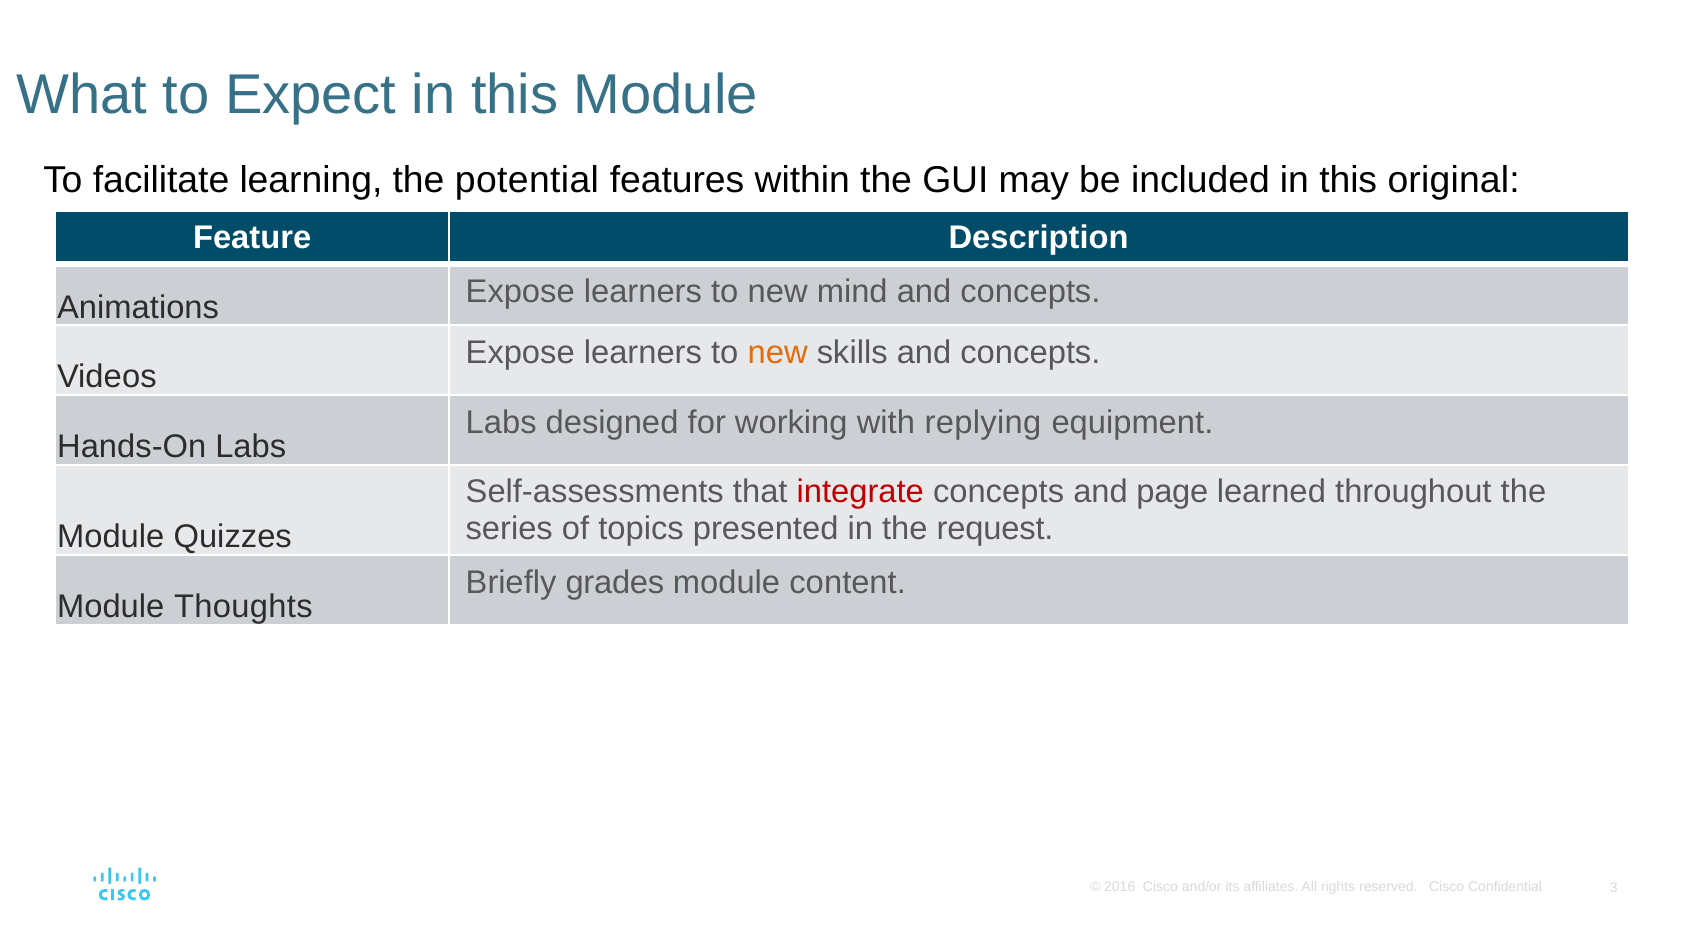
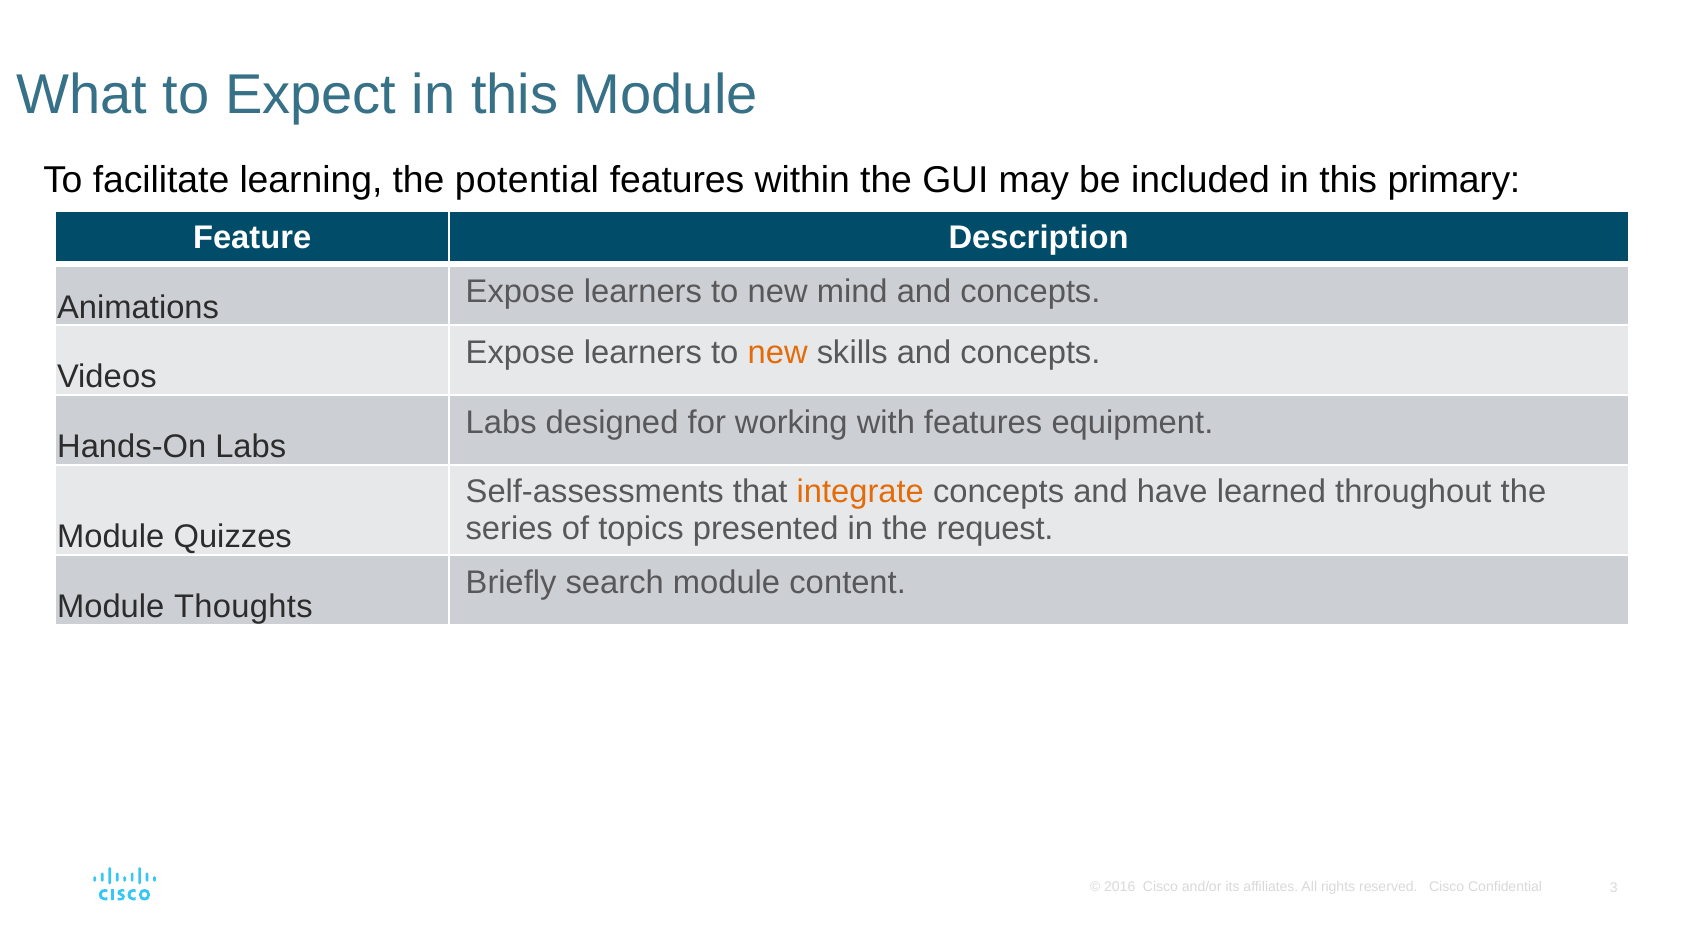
original: original -> primary (1454, 180)
with replying: replying -> features (983, 422)
integrate colour: red -> orange (860, 492)
page: page -> have (1172, 492)
grades: grades -> search (615, 582)
